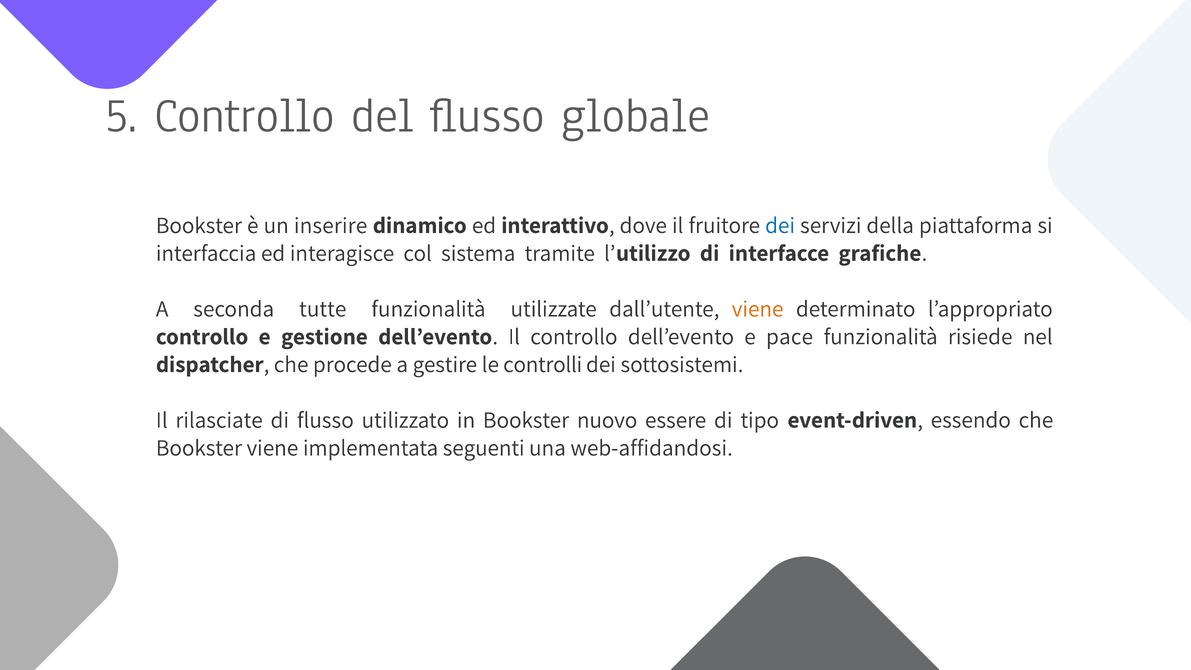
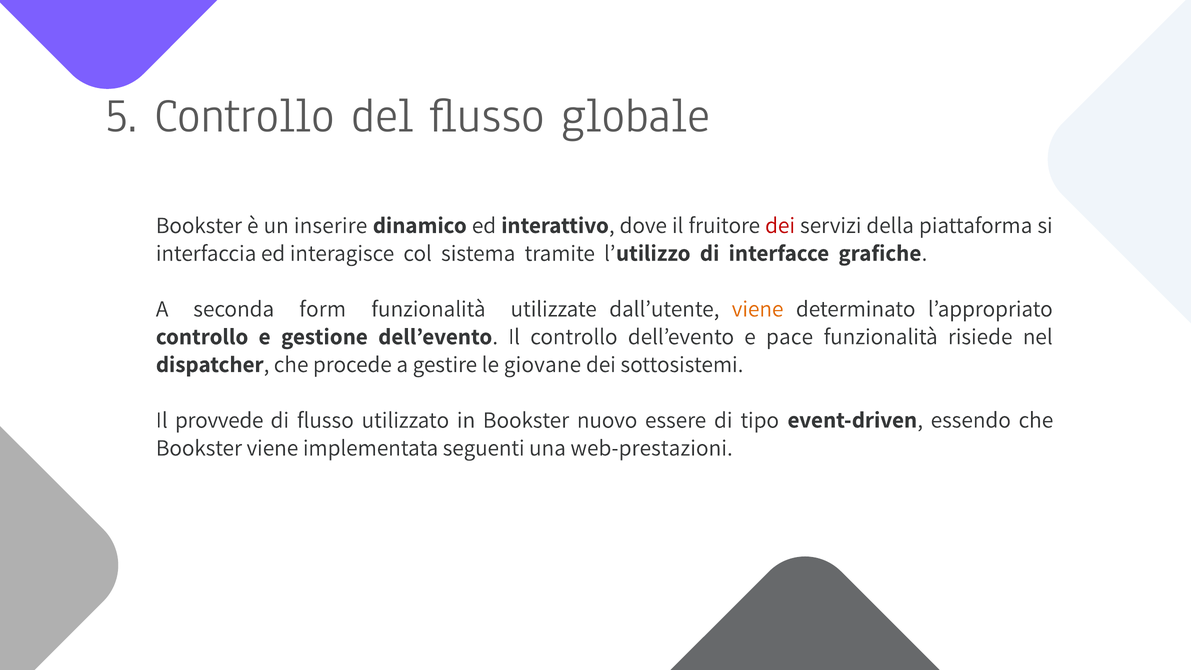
dei colour: blue -> red (780, 225)
tutte: tutte -> form (323, 309)
controlli: controlli -> giovane (542, 364)
rilasciate: rilasciate -> provvede (219, 420)
web-affidandosi: web-affidandosi -> web-prestazioni (652, 448)
